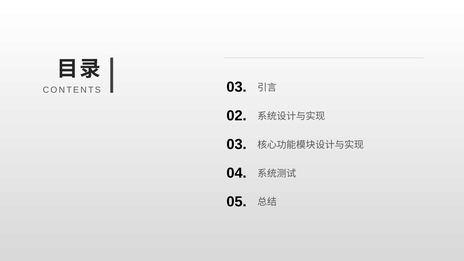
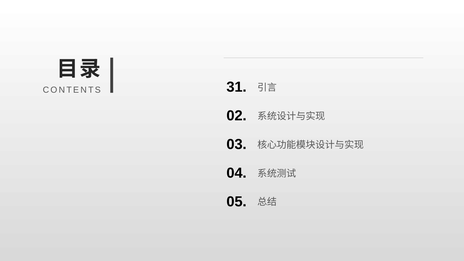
CONTENTS 03: 03 -> 31 (237, 87)
